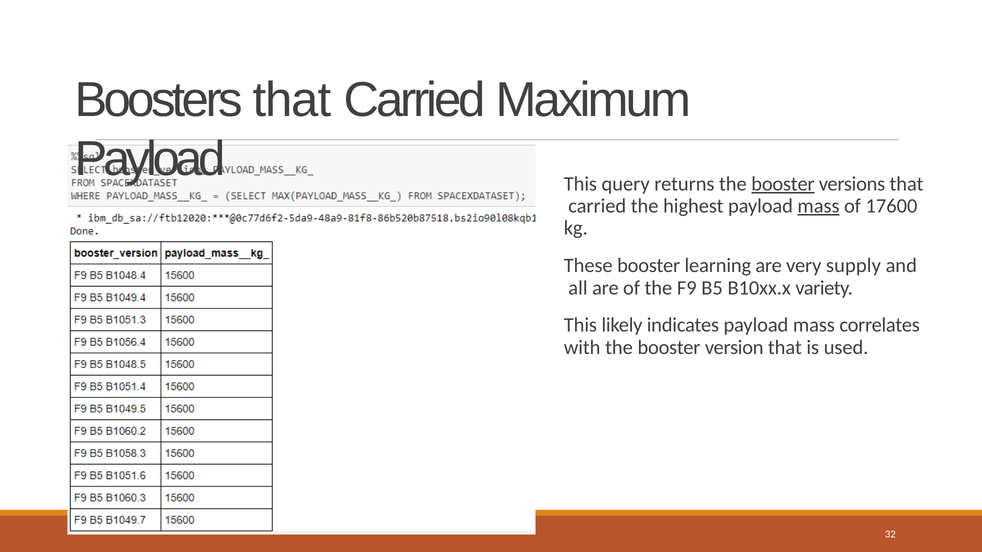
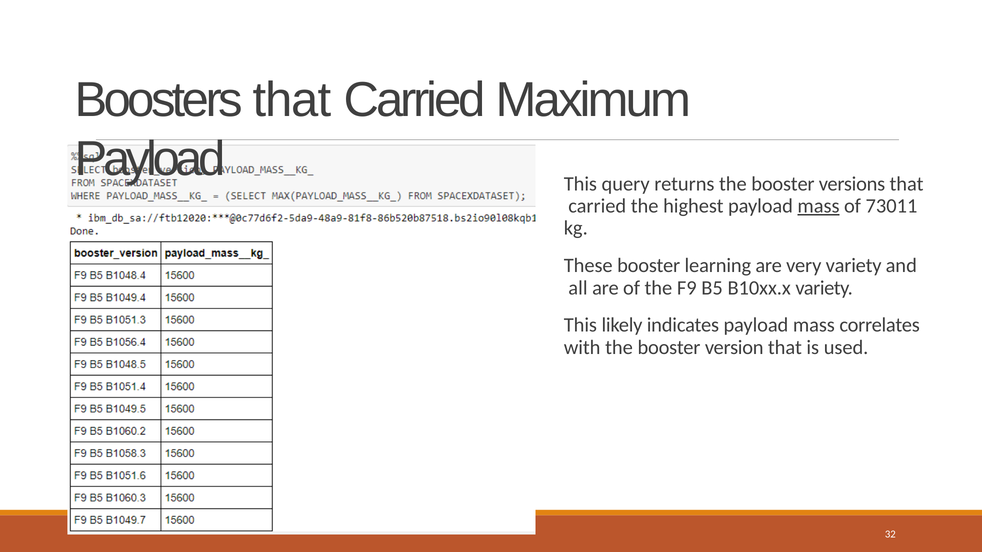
booster underline: present -> none (783, 184)
17600: 17600 -> 73011 (892, 206)
very supply: supply -> variety (854, 266)
